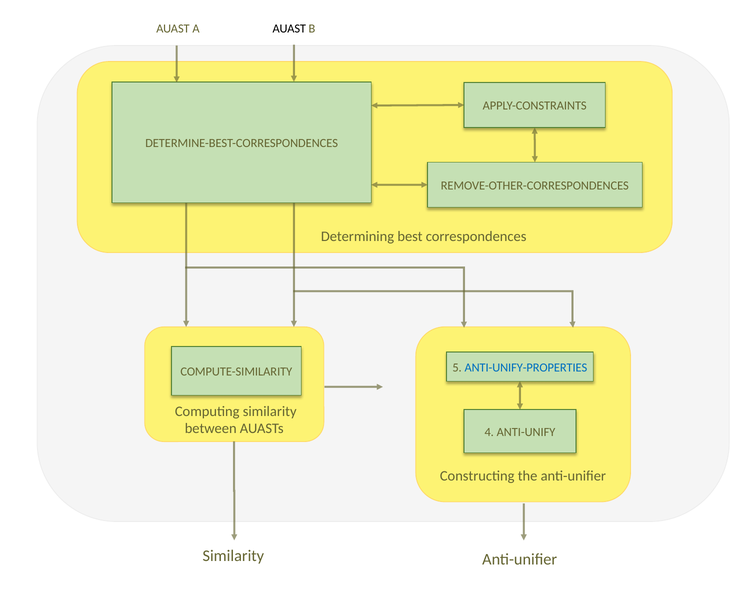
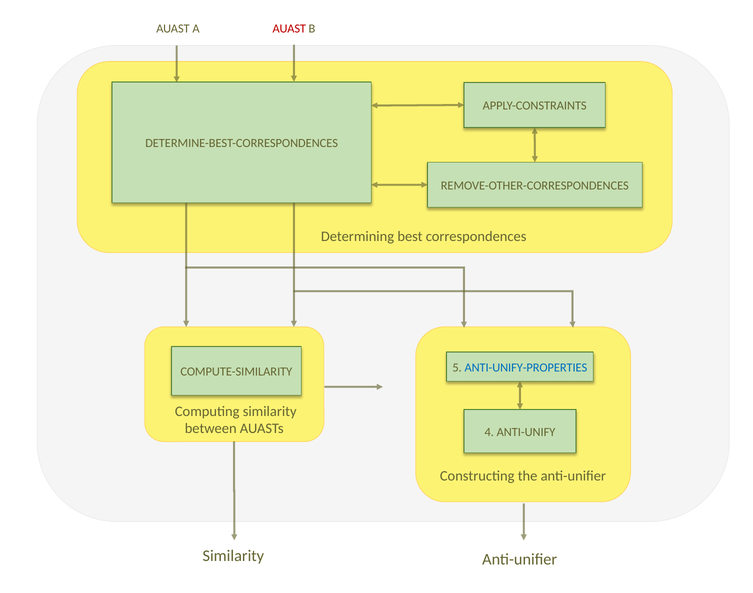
AUAST colour: black -> red (289, 29)
